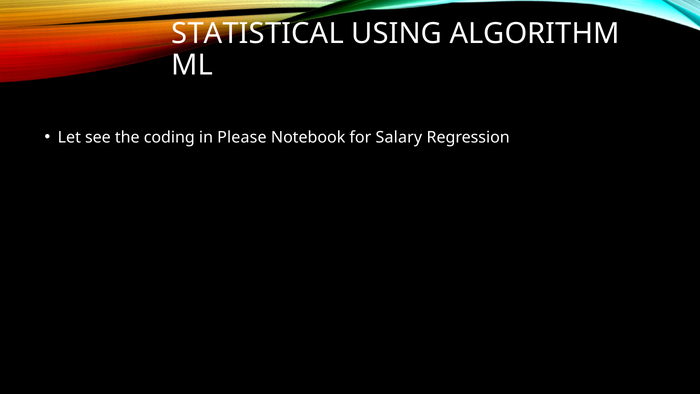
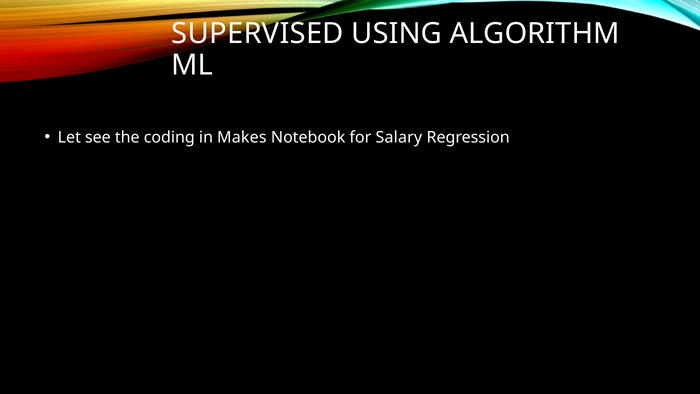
STATISTICAL: STATISTICAL -> SUPERVISED (258, 34)
Please: Please -> Makes (242, 137)
